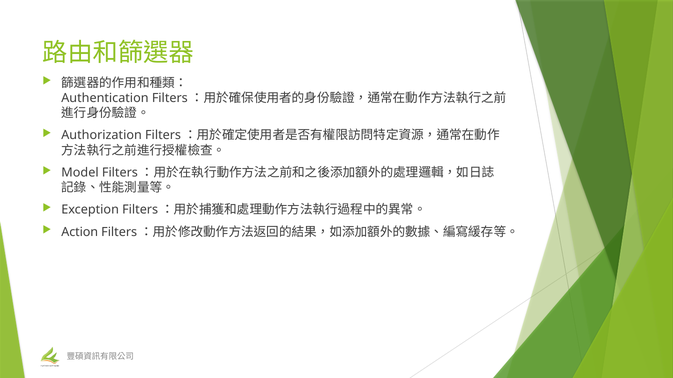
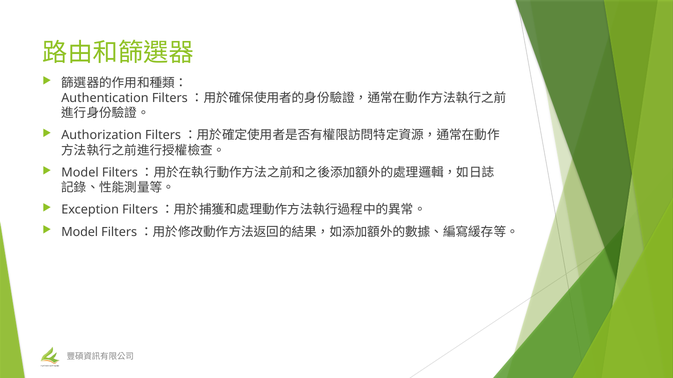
Action: Action -> Model (80, 232)
